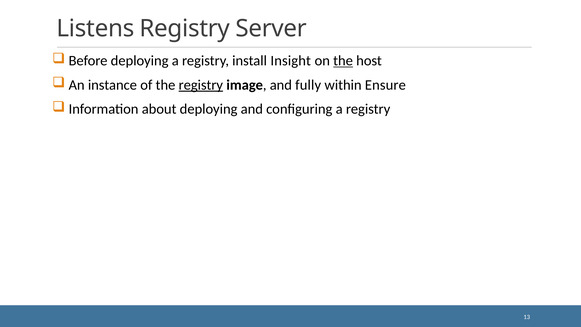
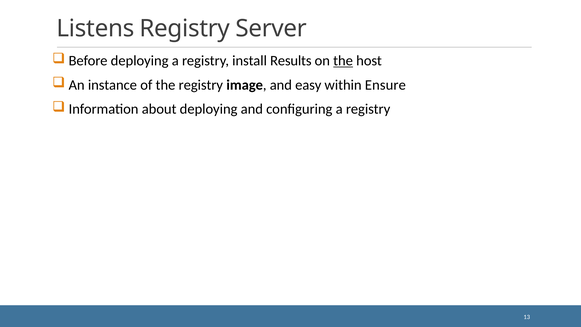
Insight: Insight -> Results (291, 61)
registry underline: present -> none (201, 85)
fully: fully -> easy (308, 85)
